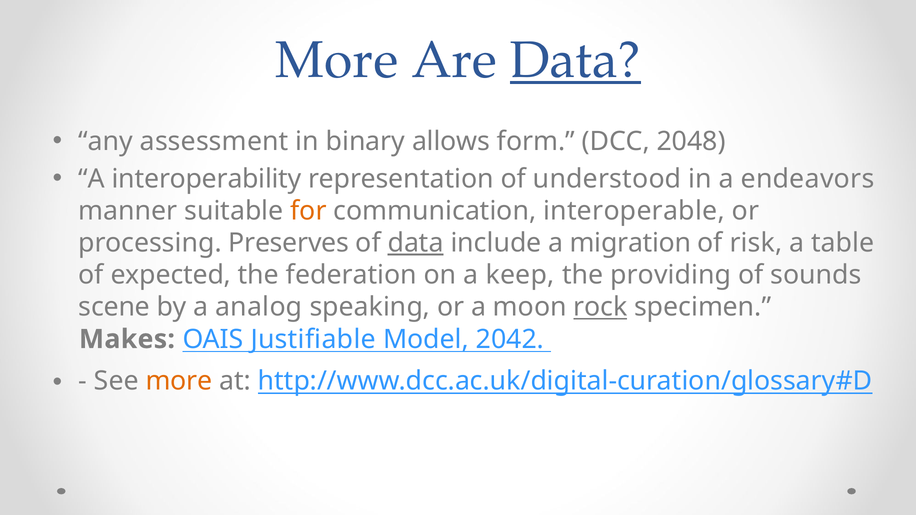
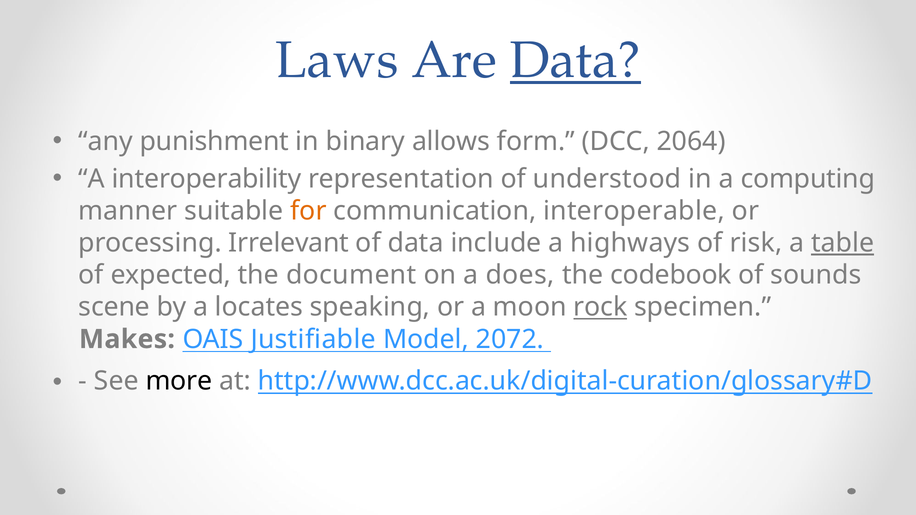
More: More -> Laws (337, 60)
assessment: assessment -> punishment (214, 142)
2048: 2048 -> 2064 (691, 142)
endeavors: endeavors -> computing (808, 179)
Preserves: Preserves -> Irrelevant (289, 243)
data underline: present -> none (416, 243)
migration: migration -> highways (630, 243)
table underline: none -> present (843, 243)
federation: federation -> document (351, 275)
keep: keep -> does (520, 275)
providing: providing -> codebook (671, 275)
analog: analog -> locates (259, 307)
2042: 2042 -> 2072 (510, 339)
more colour: orange -> black (179, 381)
